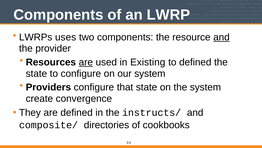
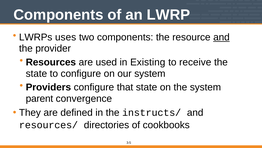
are underline: present -> none (86, 62)
to defined: defined -> receive (195, 62)
create: create -> parent (39, 98)
composite/: composite/ -> resources/ (49, 124)
